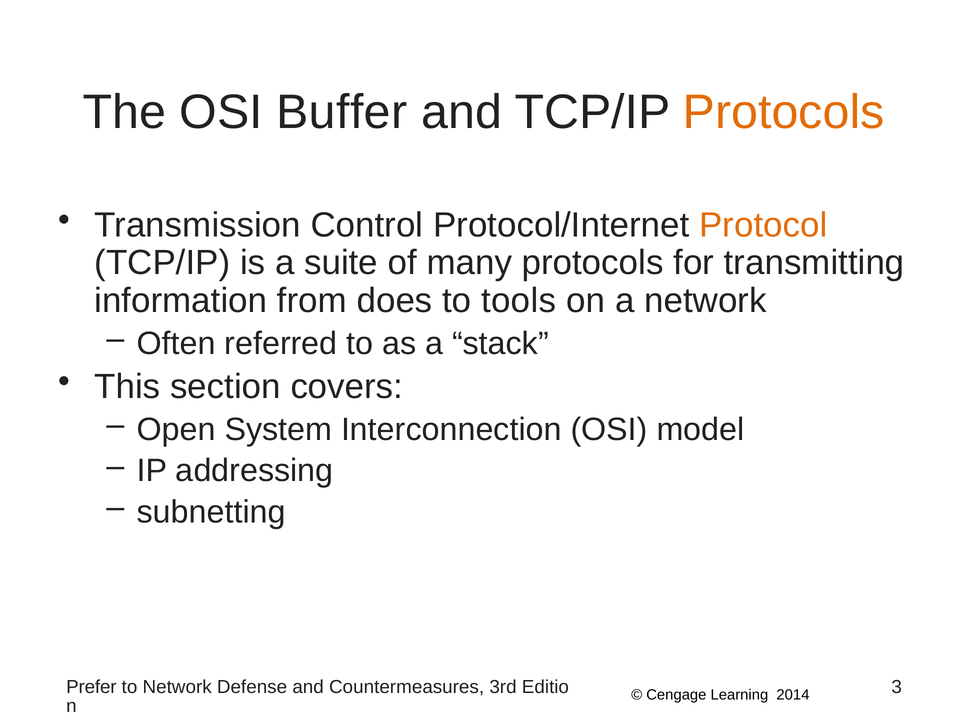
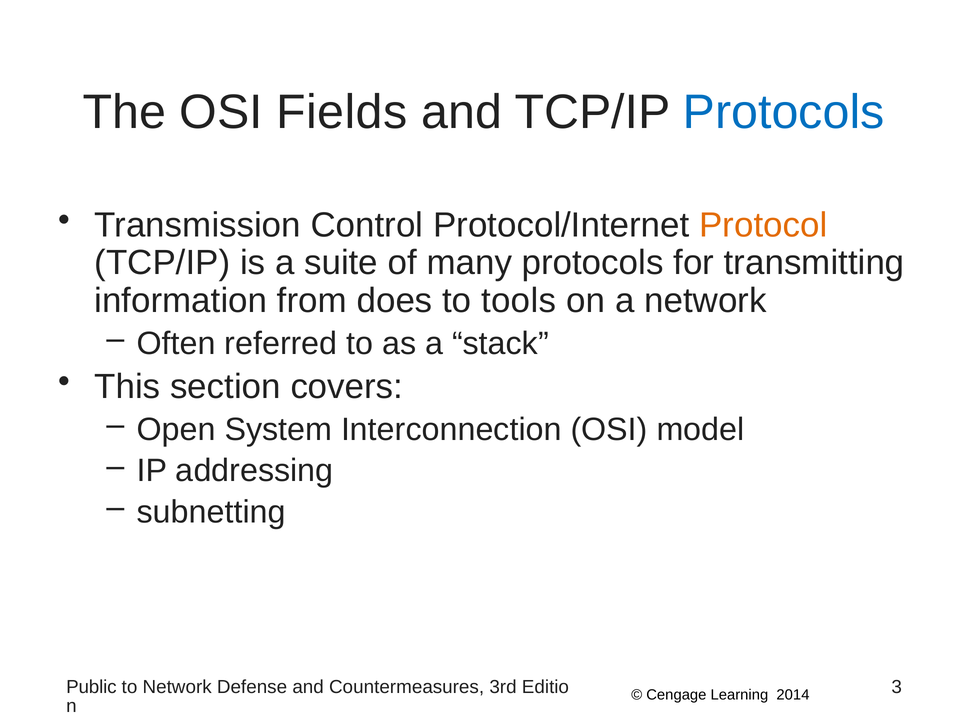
Buffer: Buffer -> Fields (342, 112)
Protocols colour: orange -> blue (784, 112)
Prefer: Prefer -> Public (91, 687)
